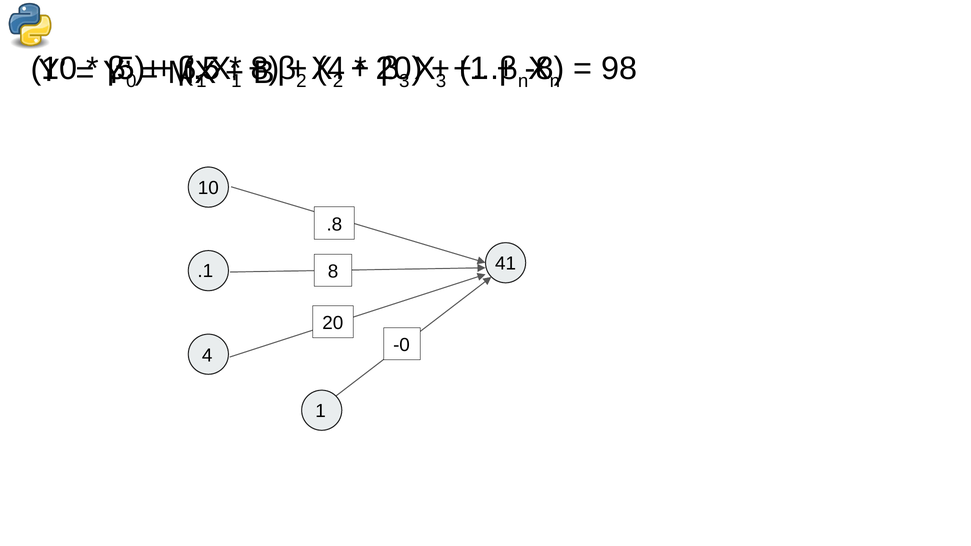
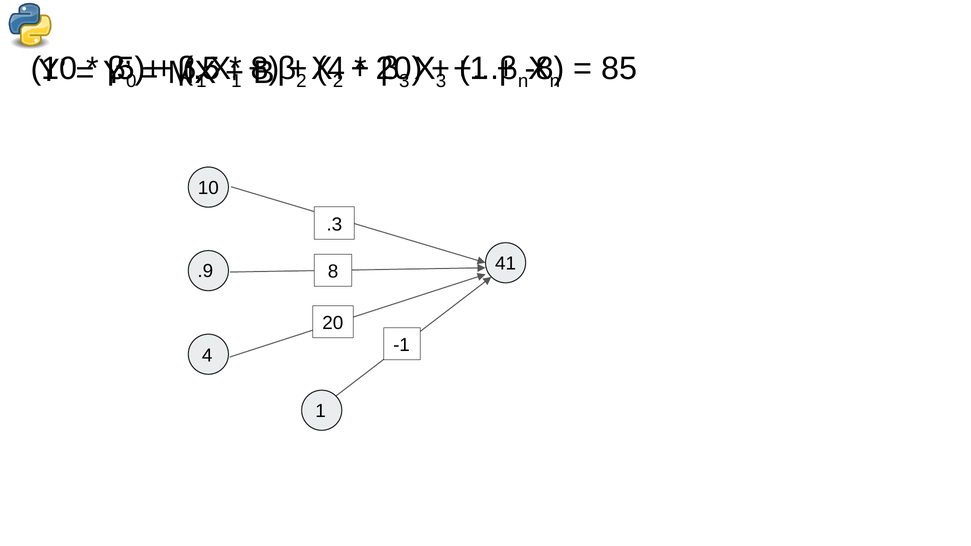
98: 98 -> 85 (619, 69)
.8: .8 -> .3 (334, 224)
.1: .1 -> .9 (205, 271)
-0: -0 -> -1 (402, 345)
